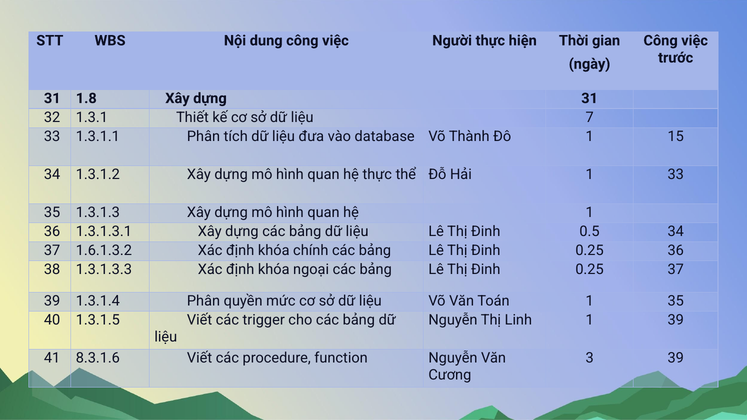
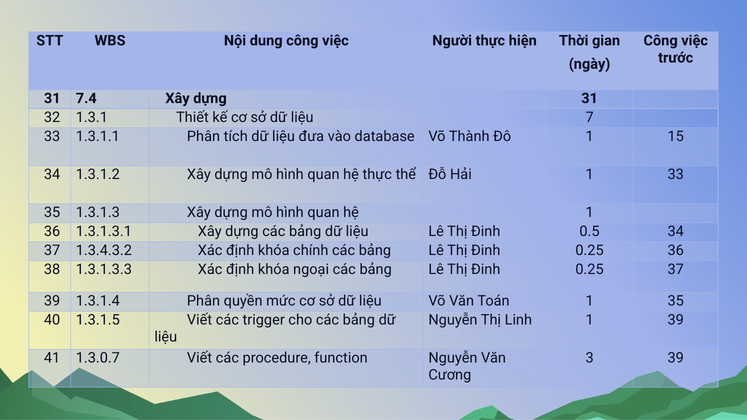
1.8: 1.8 -> 7.4 (86, 98)
1.6.1.3.2: 1.6.1.3.2 -> 1.3.4.3.2 (104, 251)
8.3.1.6: 8.3.1.6 -> 1.3.0.7 (98, 358)
